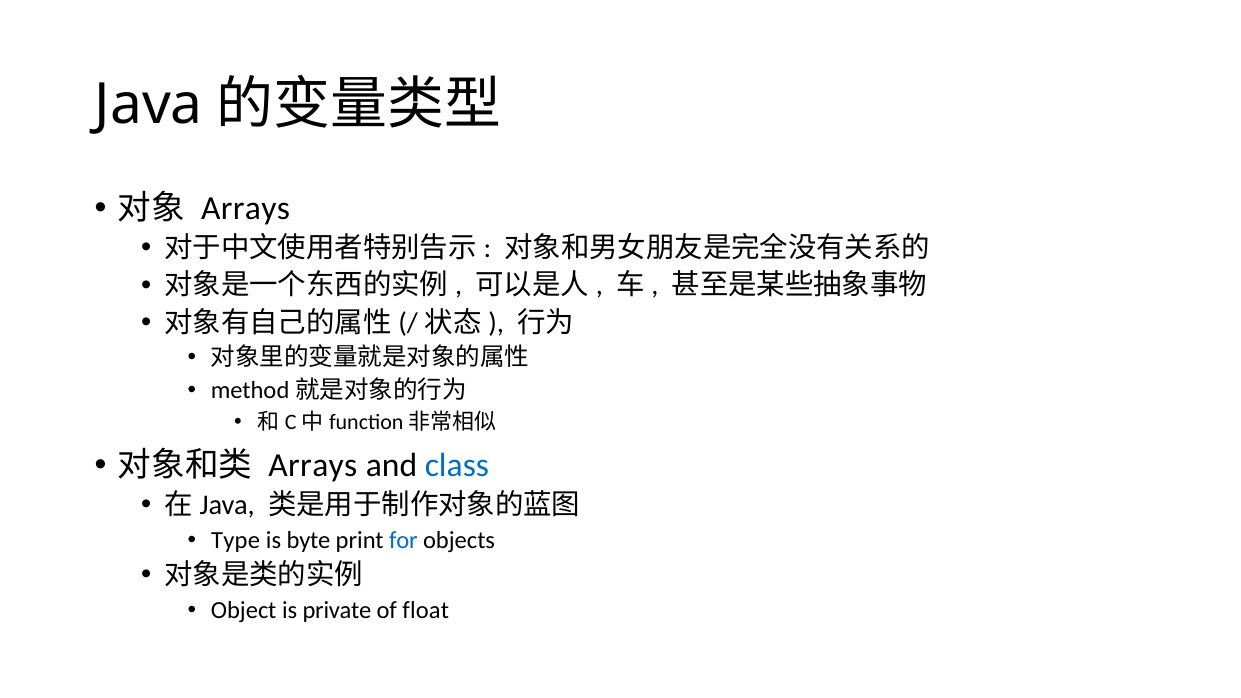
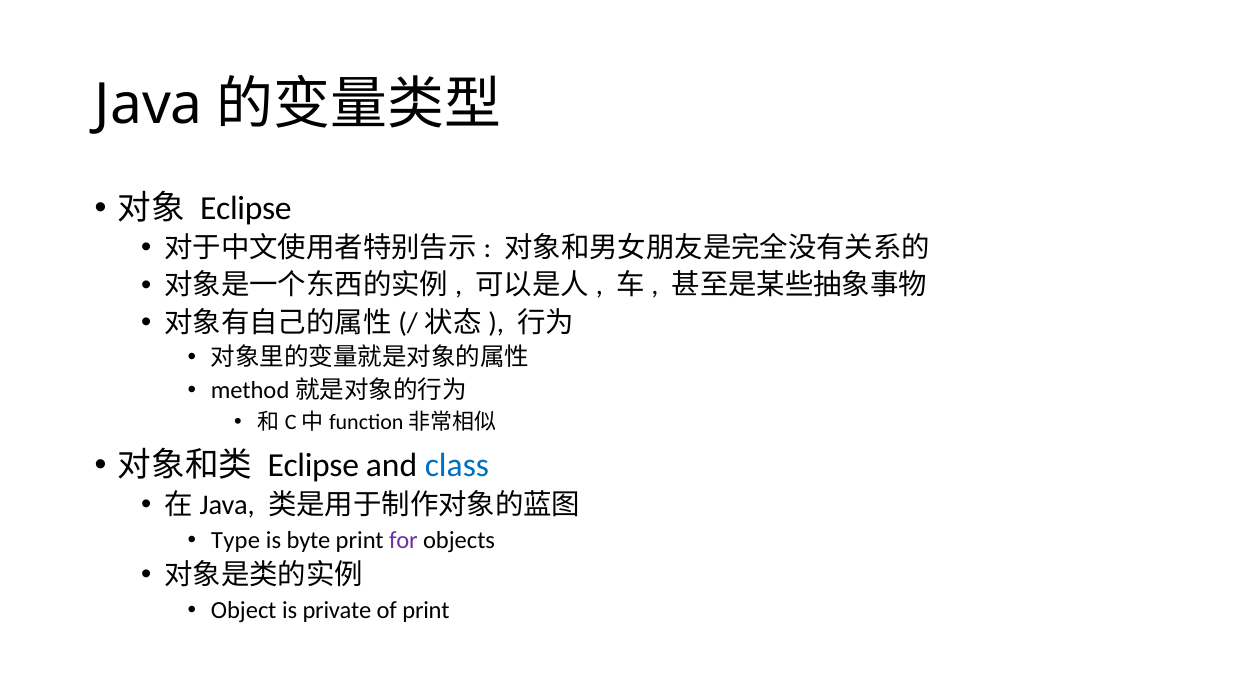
Arrays: Arrays -> Eclipse (246, 208)
Arrays: Arrays -> Eclipse (313, 465)
for colour: blue -> purple (403, 540)
of float: float -> print (426, 610)
